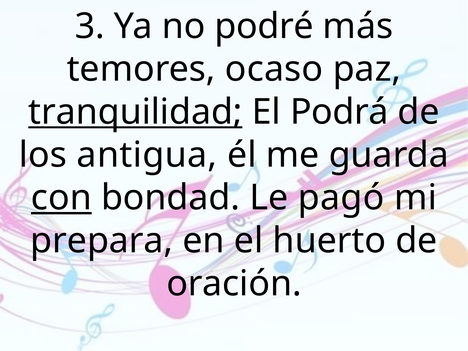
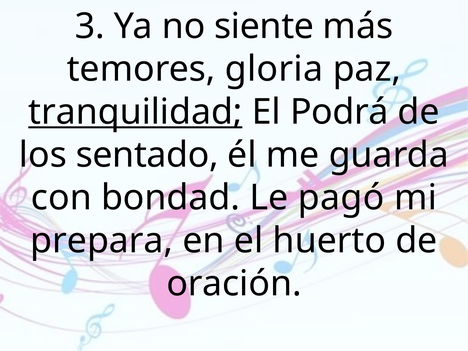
podré: podré -> siente (264, 26)
ocaso: ocaso -> gloria (274, 69)
antigua: antigua -> sentado (147, 155)
con underline: present -> none (61, 198)
